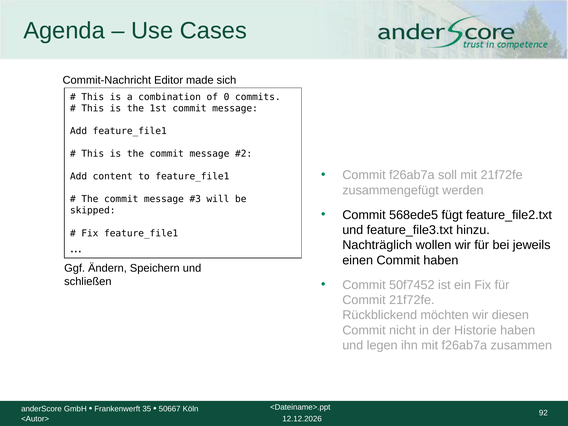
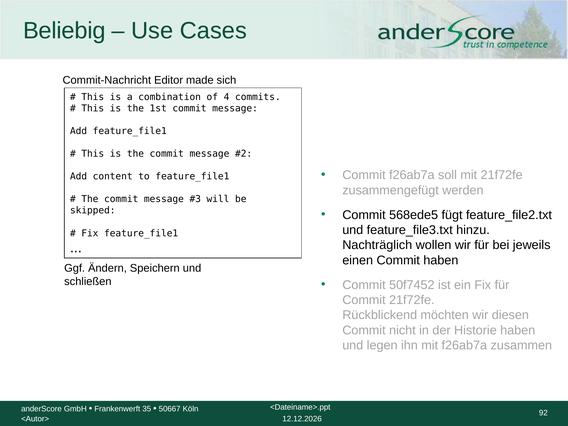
Agenda: Agenda -> Beliebig (64, 31)
0: 0 -> 4 (227, 97)
